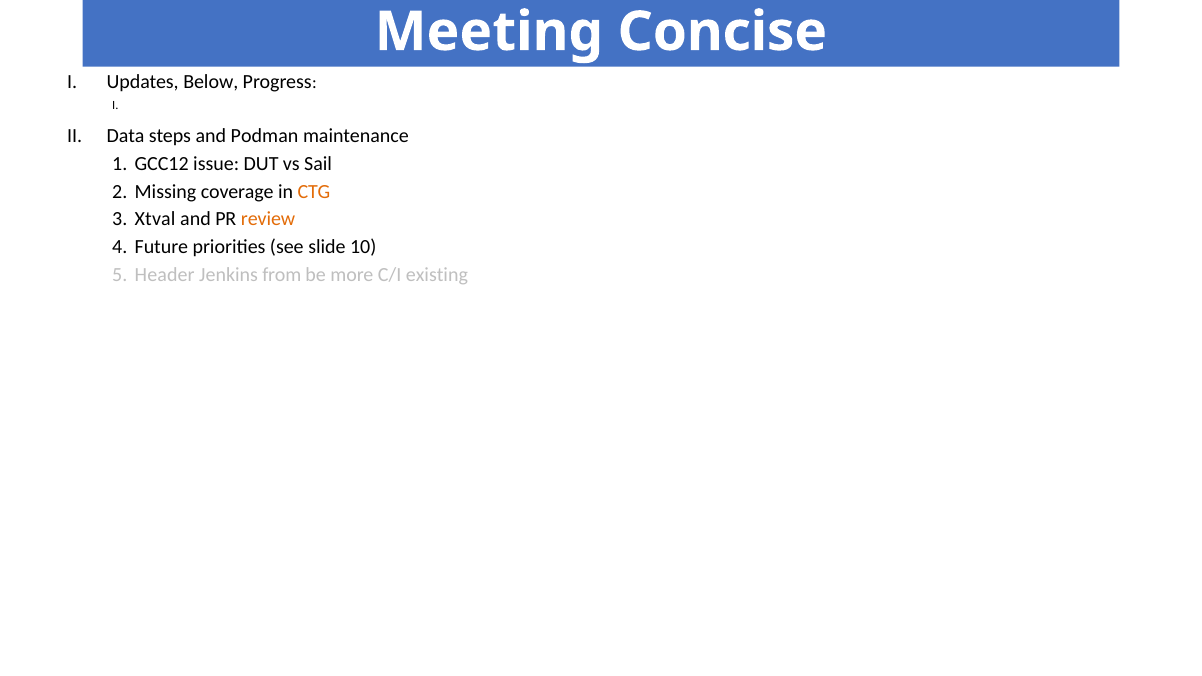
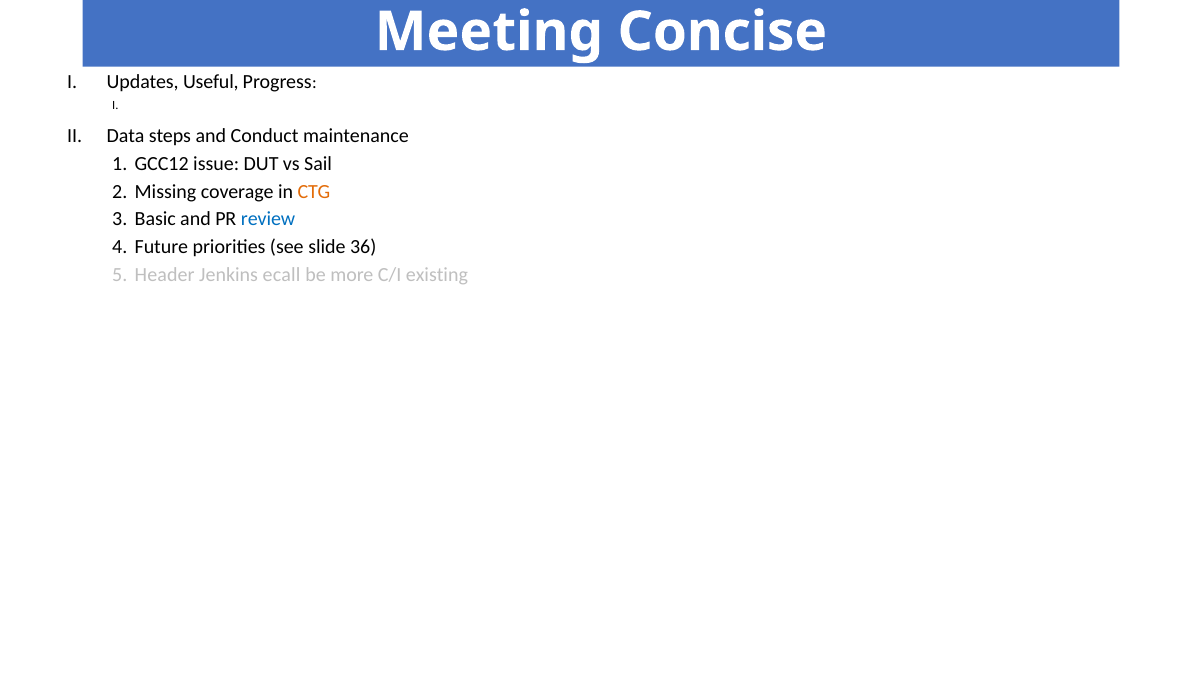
Below: Below -> Useful (211, 82)
Podman: Podman -> Conduct (265, 136)
Xtval: Xtval -> Basic (155, 219)
review colour: orange -> blue (268, 219)
10: 10 -> 36 (363, 247)
from: from -> ecall (282, 275)
